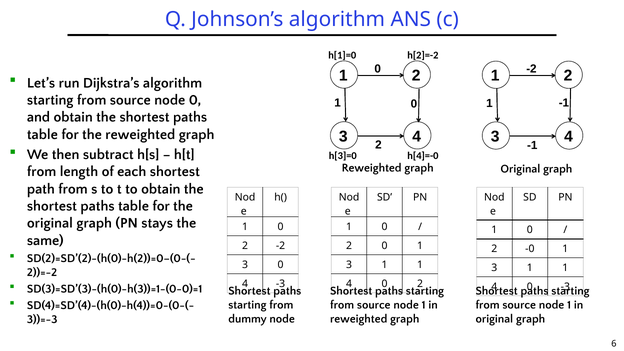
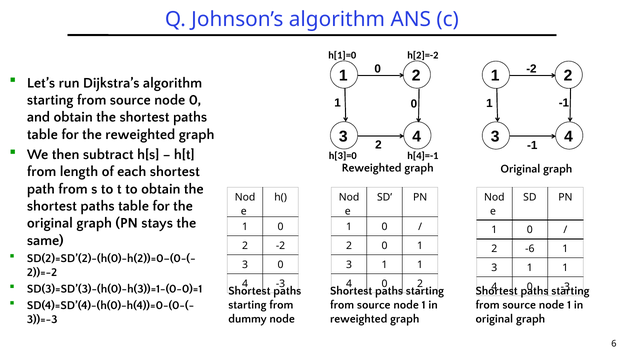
h[4]=-0: h[4]=-0 -> h[4]=-1 (423, 156)
-0: -0 -> -6 (530, 249)
